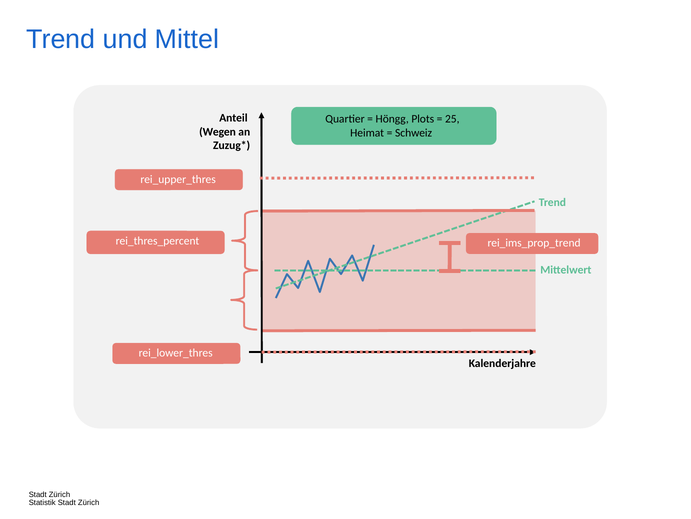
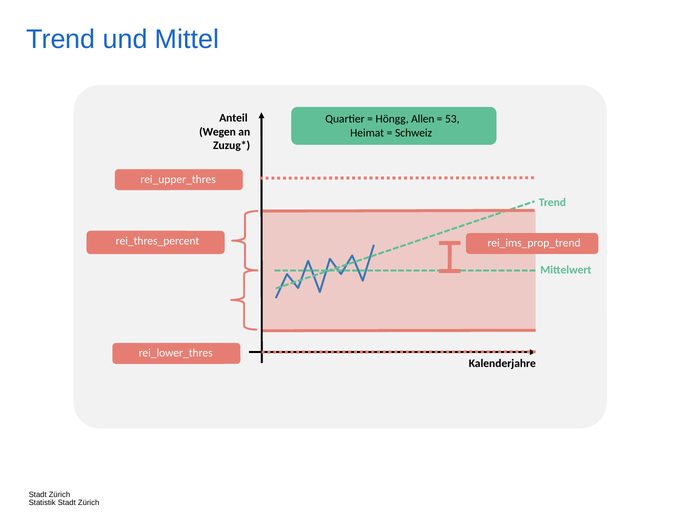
Plots: Plots -> Allen (423, 119)
25: 25 -> 53 (452, 119)
